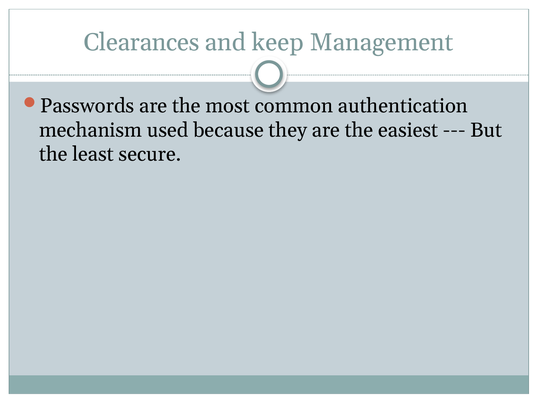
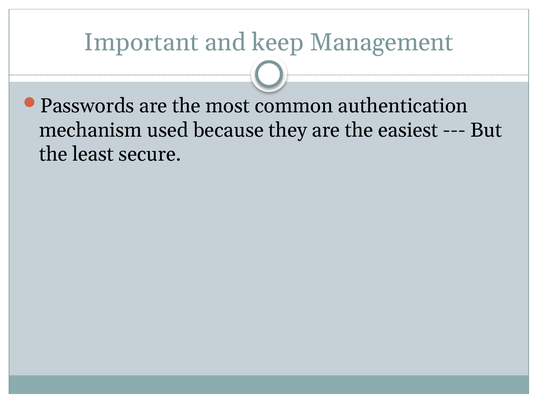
Clearances: Clearances -> Important (141, 42)
